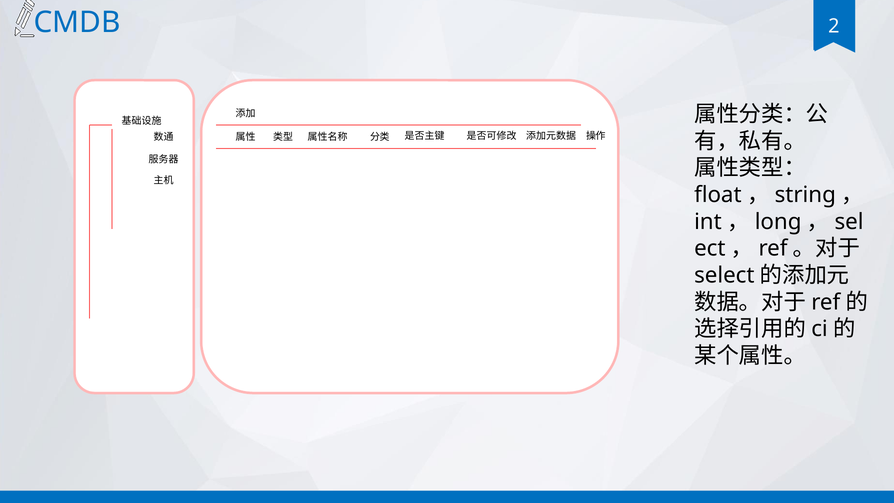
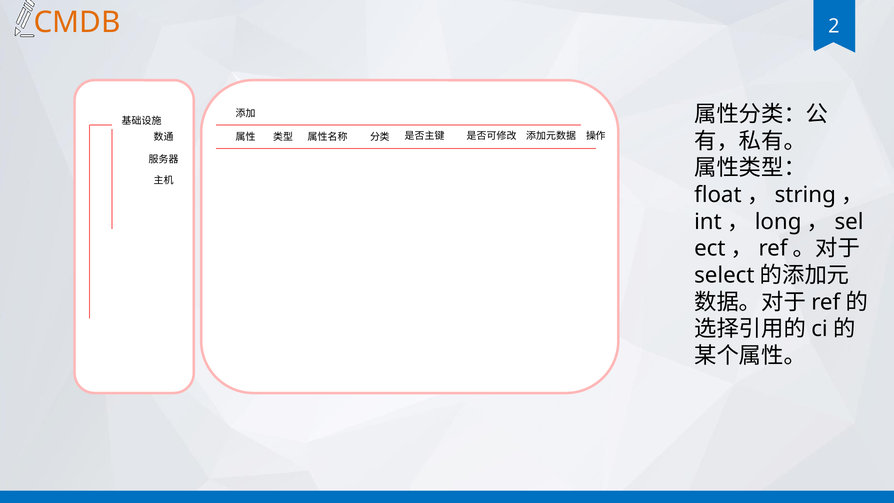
CMDB colour: blue -> orange (77, 23)
